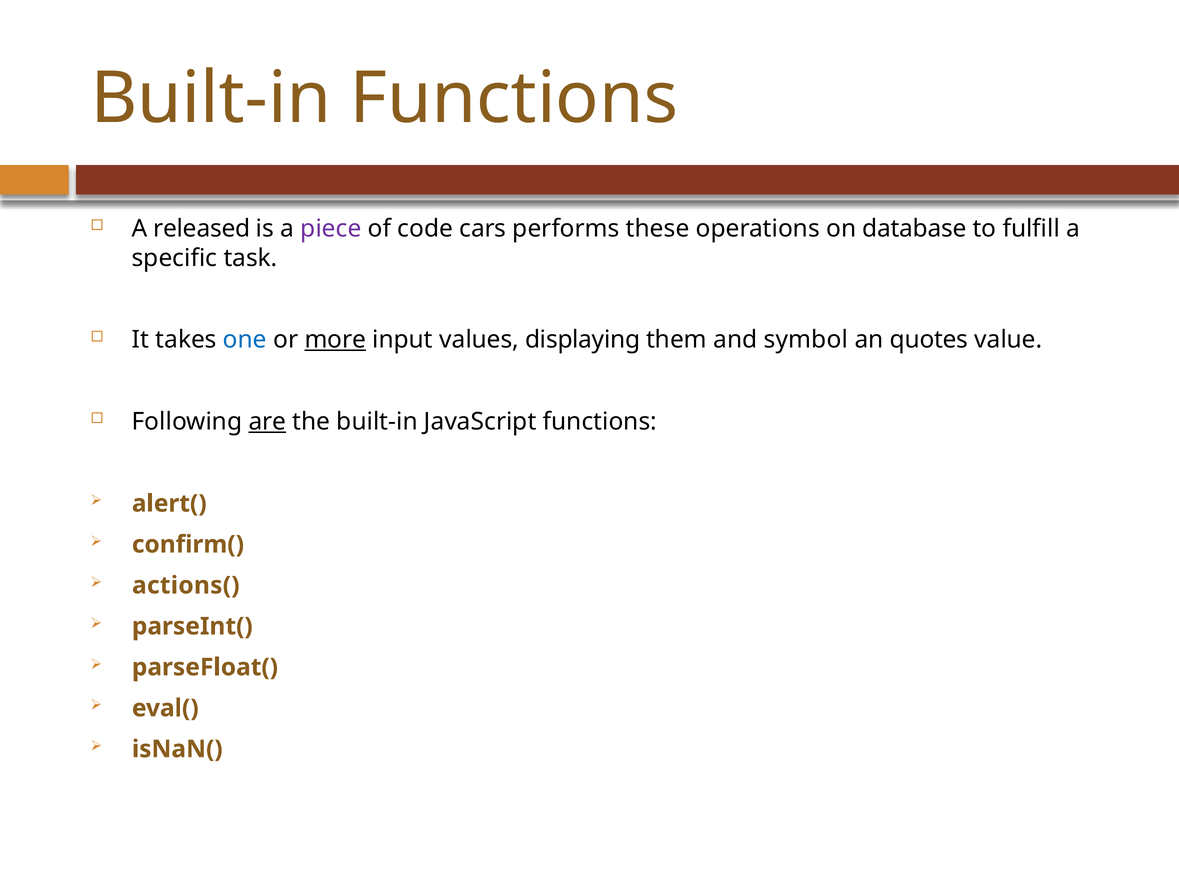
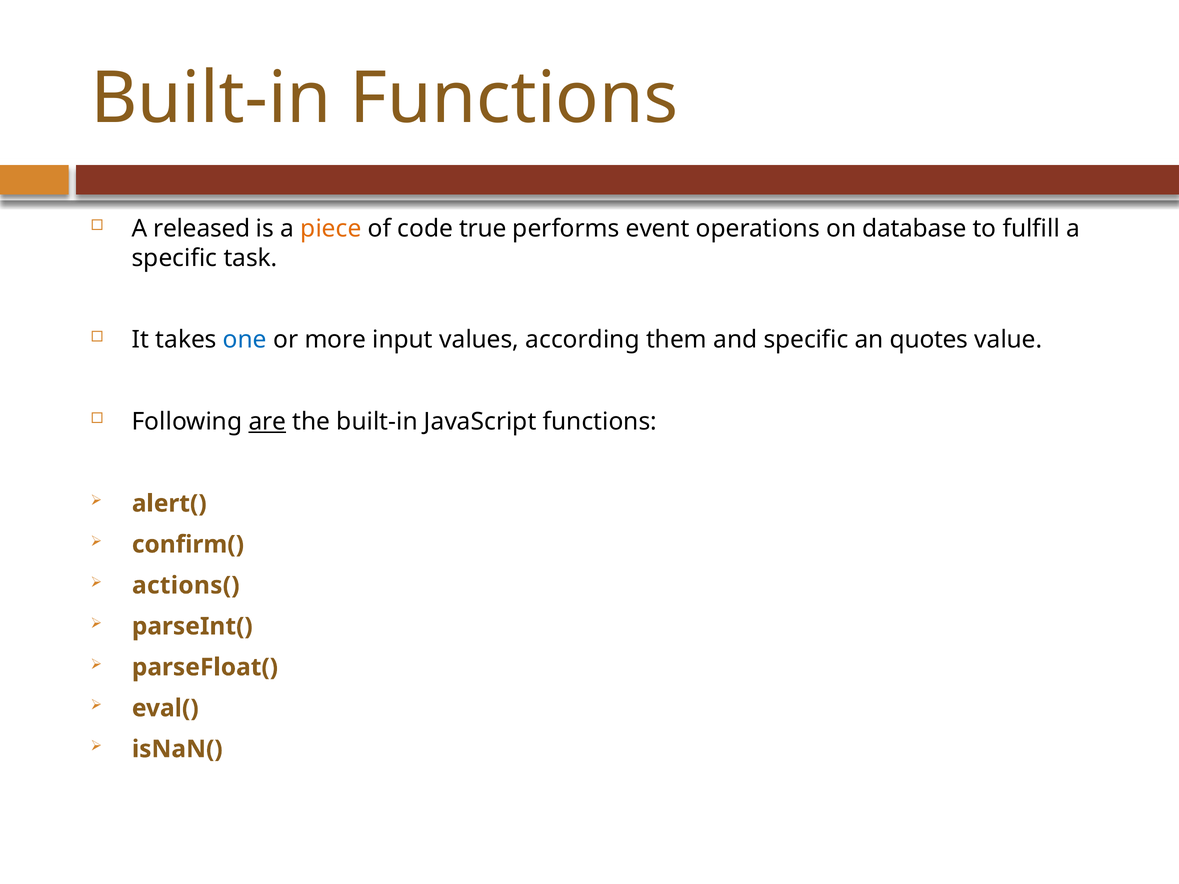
piece colour: purple -> orange (331, 229)
cars: cars -> true (483, 229)
these: these -> event (658, 229)
more underline: present -> none (335, 340)
displaying: displaying -> according (583, 340)
and symbol: symbol -> specific (806, 340)
